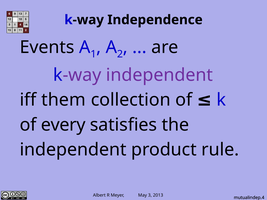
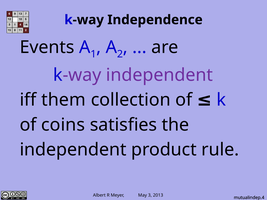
every: every -> coins (63, 125)
